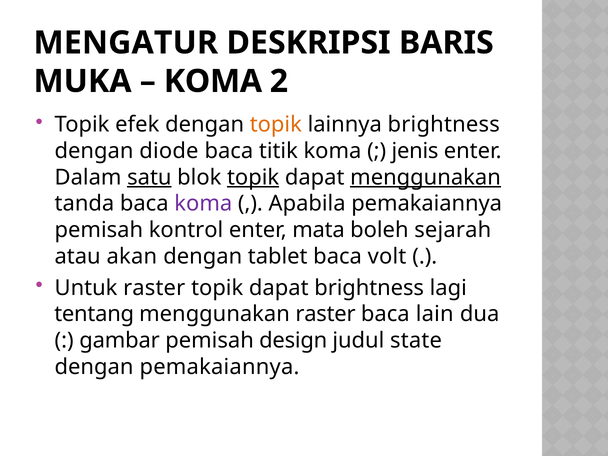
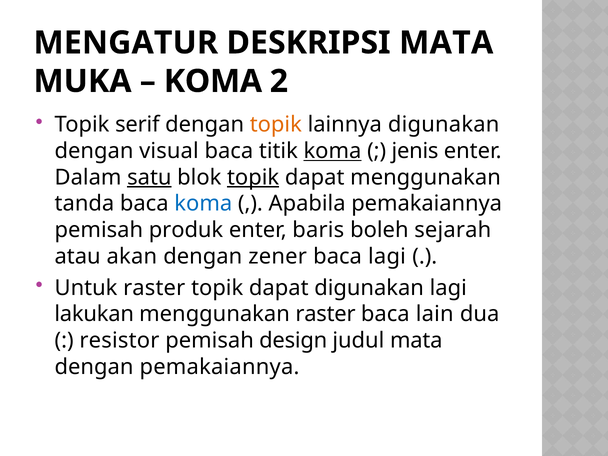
DESKRIPSI BARIS: BARIS -> MATA (446, 43)
efek: efek -> serif (137, 125)
lainnya brightness: brightness -> digunakan (444, 125)
diode: diode -> visual (169, 151)
koma underline: none -> present (332, 151)
menggunakan underline: present -> none (426, 177)
koma colour: purple -> blue (203, 204)
kontrol: kontrol -> produk (186, 230)
mata: mata -> baris (318, 230)
tablet: tablet -> zener (278, 256)
baca volt: volt -> lagi (387, 256)
dapat brightness: brightness -> digunakan (369, 288)
tentang: tentang -> lakukan (94, 314)
gambar: gambar -> resistor (119, 340)
judul state: state -> mata (416, 340)
